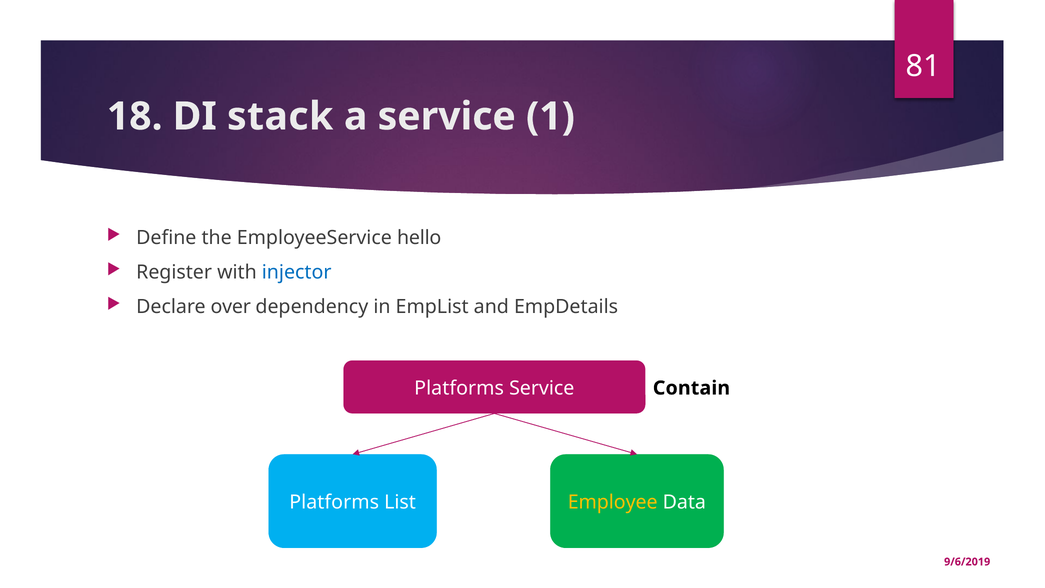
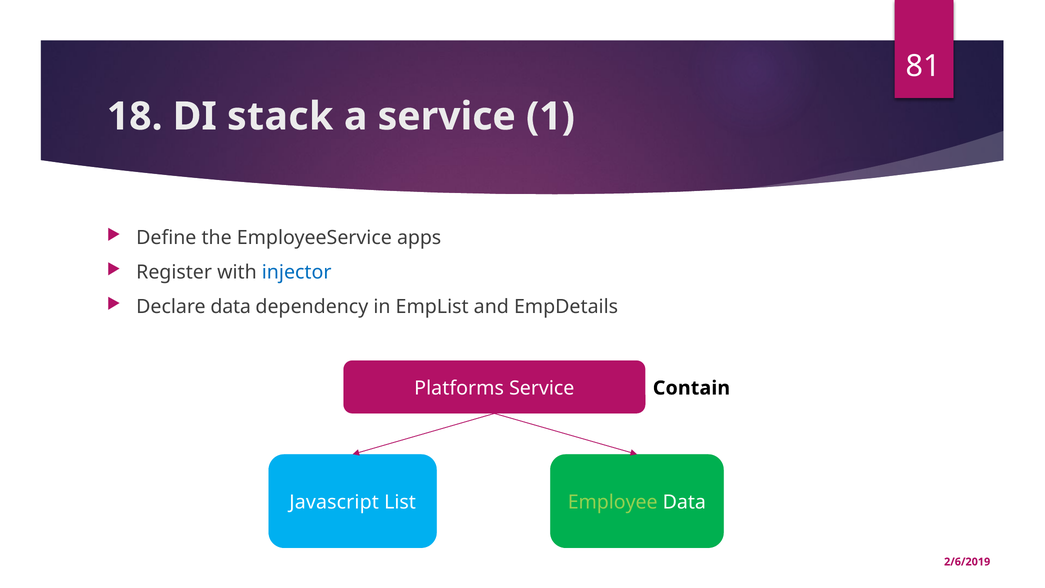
hello: hello -> apps (419, 238)
Declare over: over -> data (231, 307)
Platforms: Platforms -> Javascript (334, 502)
Employee colour: yellow -> light green (613, 502)
9/6/2019: 9/6/2019 -> 2/6/2019 (967, 562)
